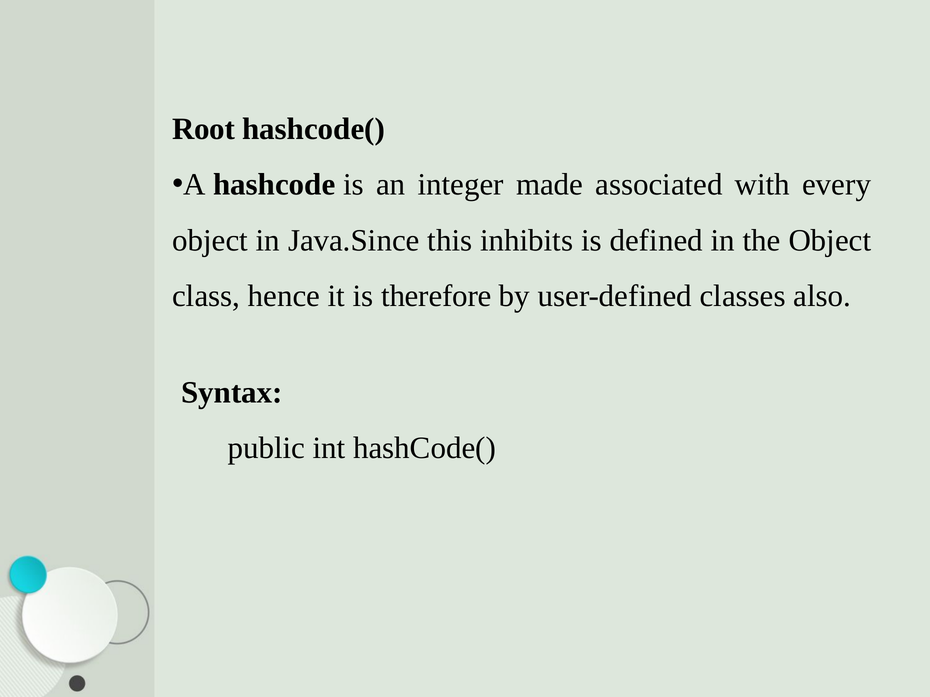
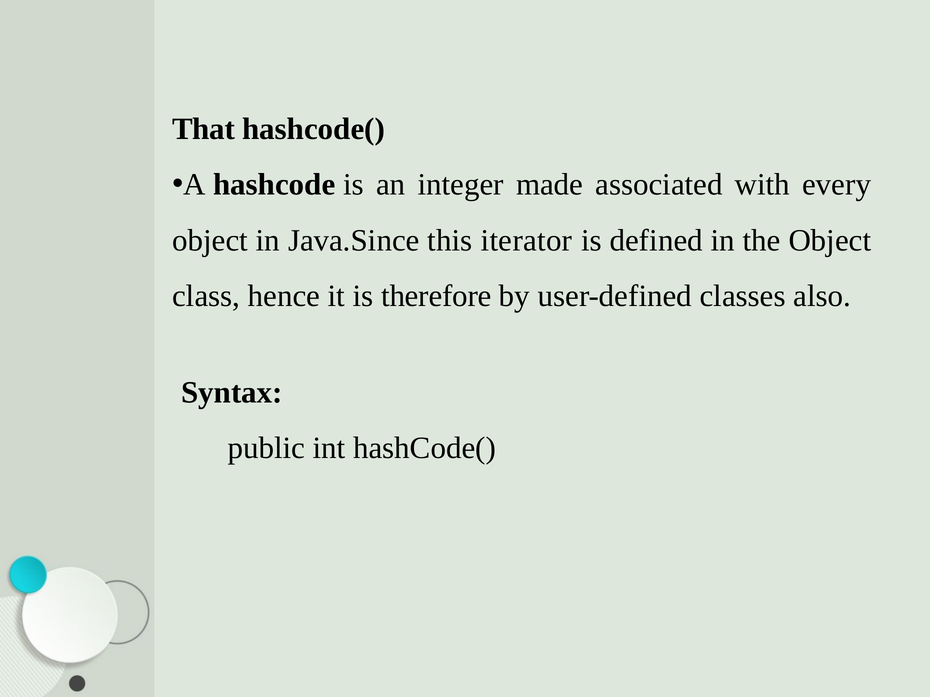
Root: Root -> That (203, 129)
inhibits: inhibits -> iterator (526, 241)
